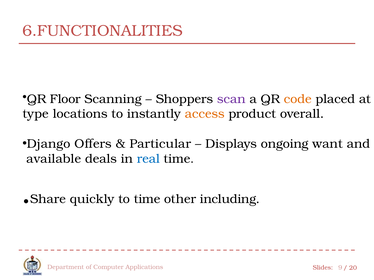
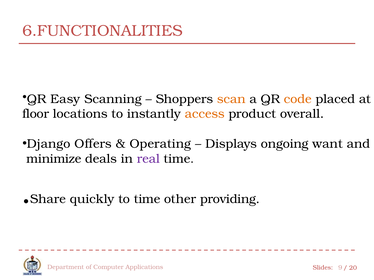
Floor: Floor -> Easy (65, 99)
scan colour: purple -> orange (231, 99)
type: type -> floor (36, 114)
Particular: Particular -> Operating (160, 144)
available: available -> minimize (54, 159)
real colour: blue -> purple (148, 159)
including: including -> providing (230, 199)
